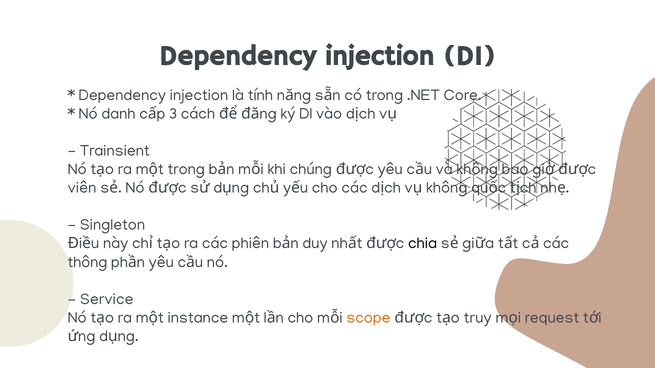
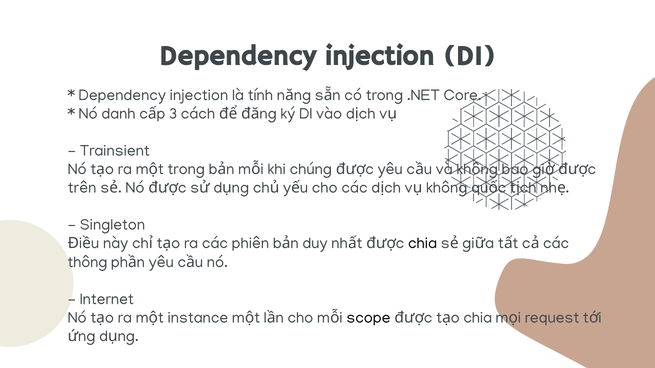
viên: viên -> trên (82, 188)
Service: Service -> Internet (107, 299)
scope colour: orange -> black (368, 318)
truy: truy -> chia (478, 318)
